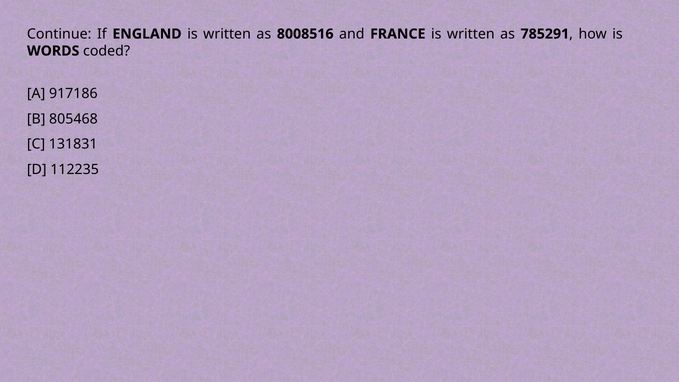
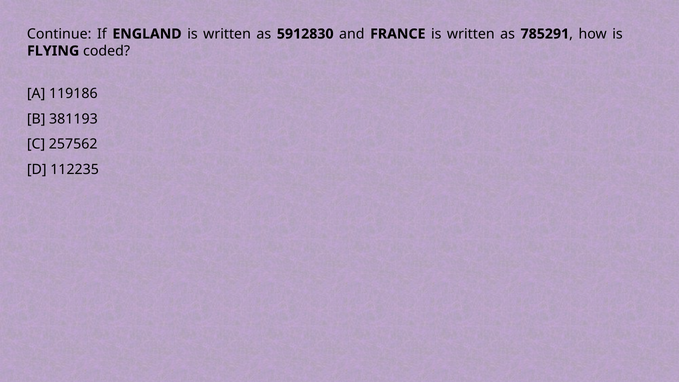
8008516: 8008516 -> 5912830 (305, 34)
WORDS: WORDS -> FLYING (53, 51)
917186: 917186 -> 119186 (73, 93)
805468: 805468 -> 381193 (73, 119)
131831: 131831 -> 257562 (73, 144)
